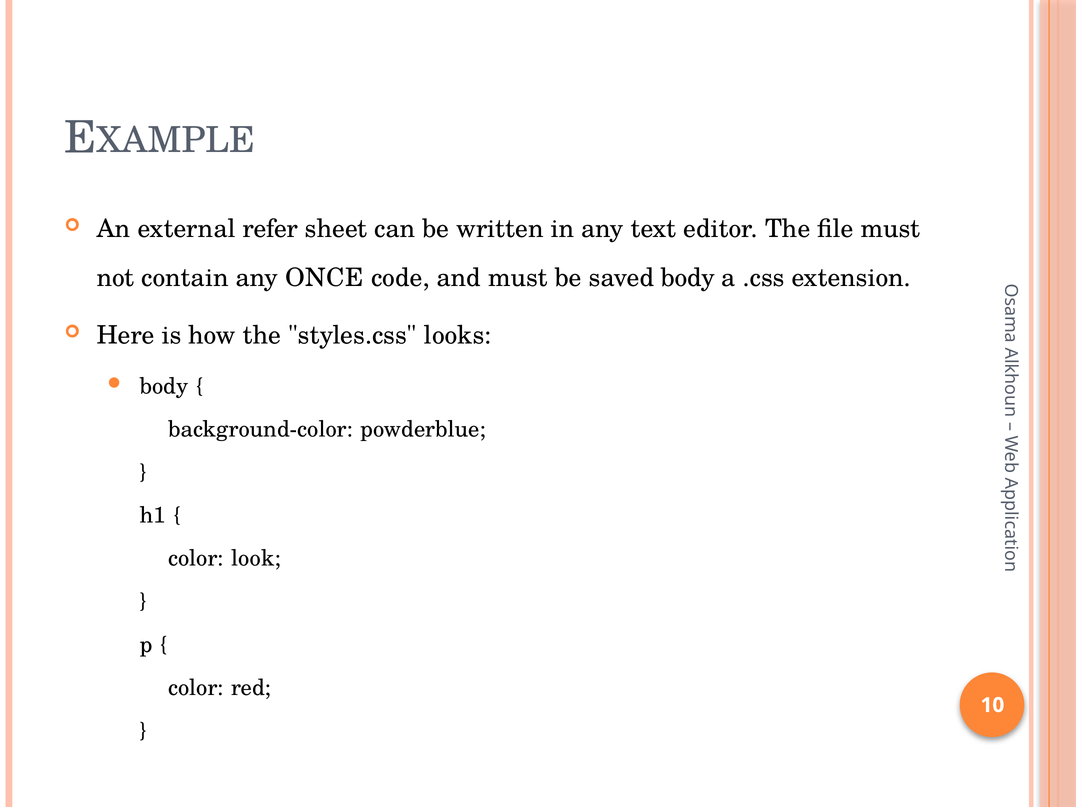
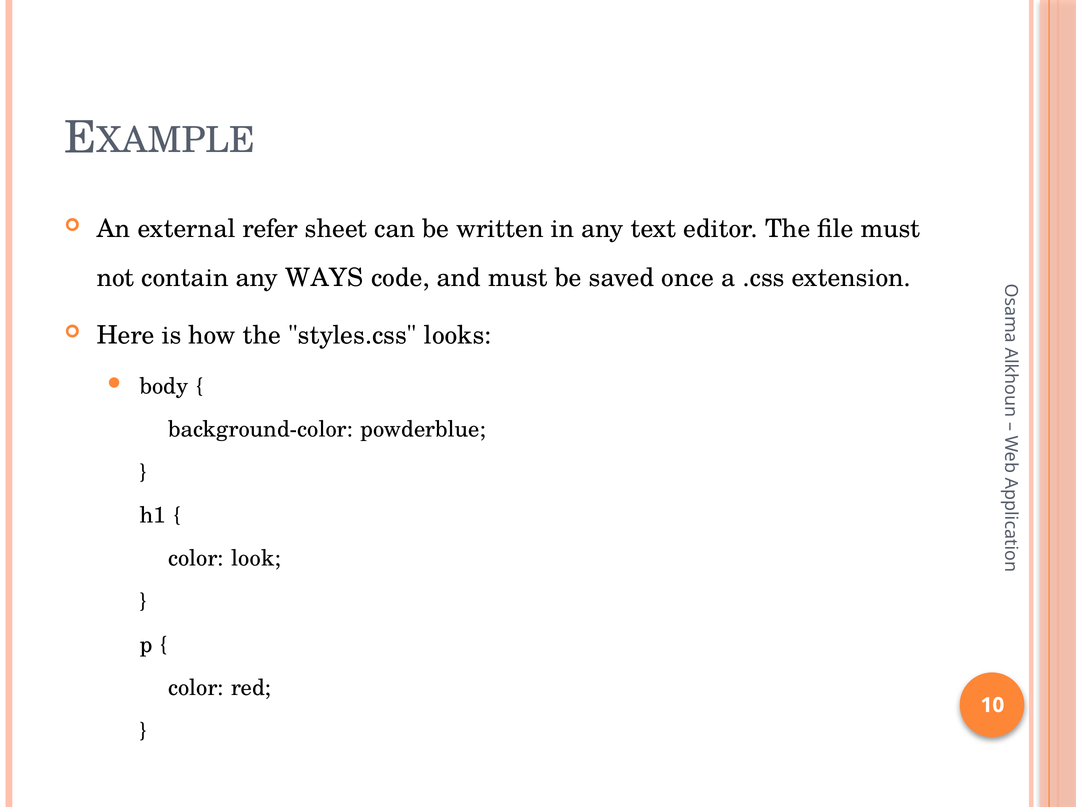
ONCE: ONCE -> WAYS (324, 278)
saved body: body -> once (688, 278)
